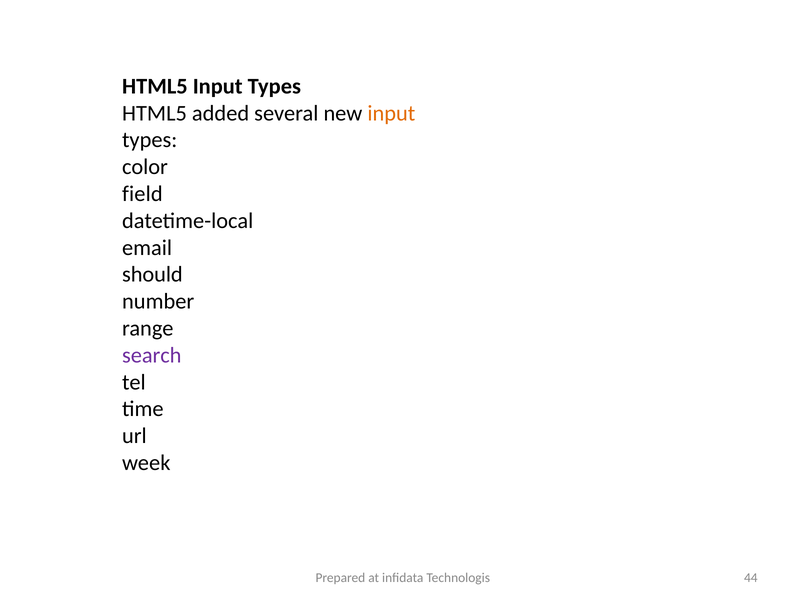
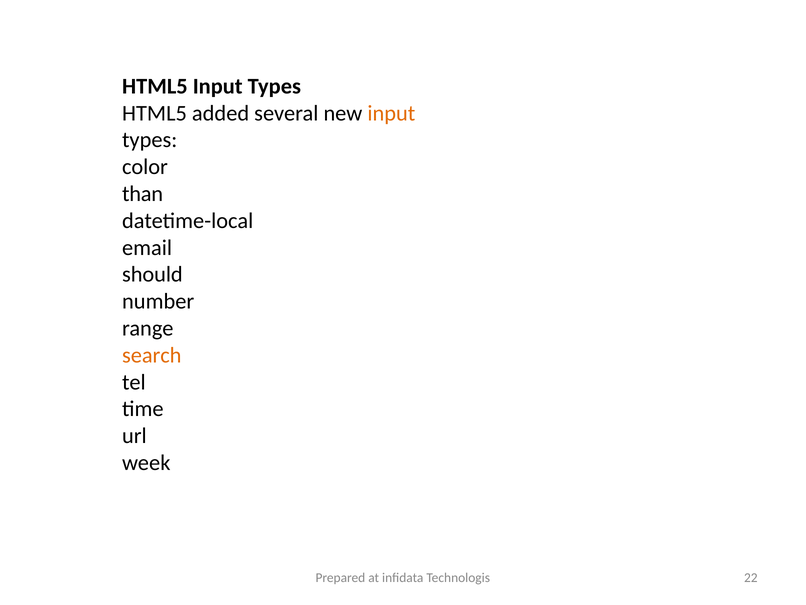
field: field -> than (143, 194)
search colour: purple -> orange (152, 355)
44: 44 -> 22 (751, 577)
